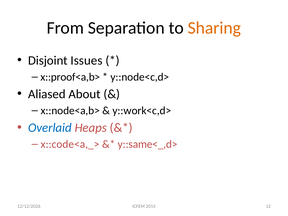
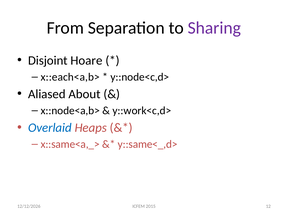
Sharing colour: orange -> purple (214, 28)
Issues: Issues -> Hoare (86, 60)
x::proof<a,b>: x::proof<a,b> -> x::each<a,b> (70, 77)
x::code<a,_>: x::code<a,_> -> x::same<a,_> (70, 144)
